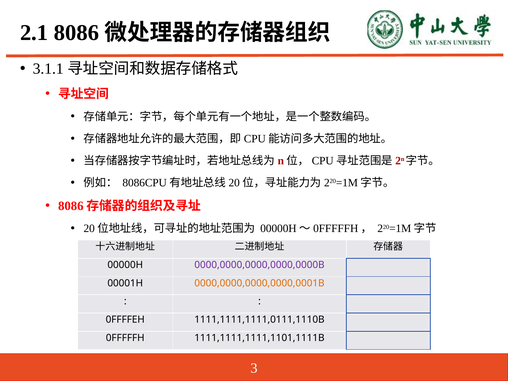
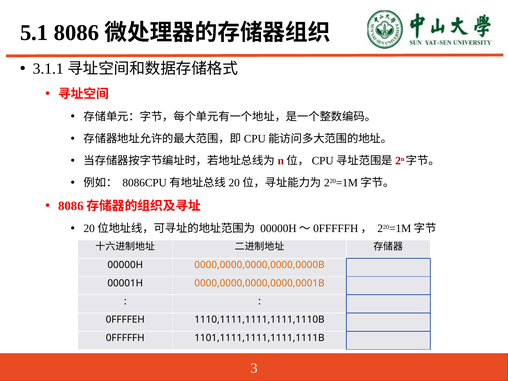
2.1: 2.1 -> 5.1 (34, 33)
0000,0000,0000,0000,0000B colour: purple -> orange (259, 265)
1111,1111,1111,0111,1110B: 1111,1111,1111,0111,1110B -> 1110,1111,1111,1111,1110B (259, 320)
1111,1111,1111,1101,1111B: 1111,1111,1111,1101,1111B -> 1101,1111,1111,1111,1111B (259, 338)
